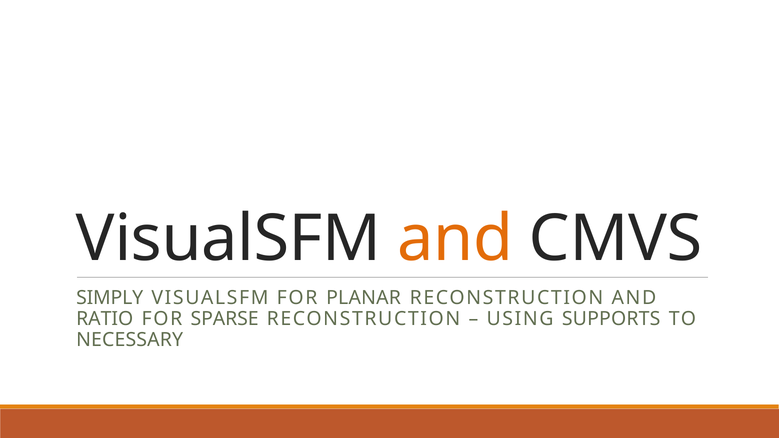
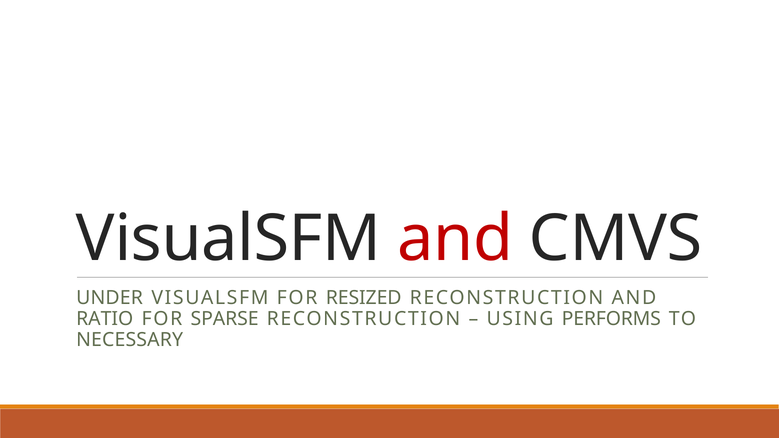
and colour: orange -> red (455, 239)
SIMPLY: SIMPLY -> UNDER (110, 298)
PLANAR: PLANAR -> RESIZED (364, 298)
SUPPORTS: SUPPORTS -> PERFORMS (611, 319)
